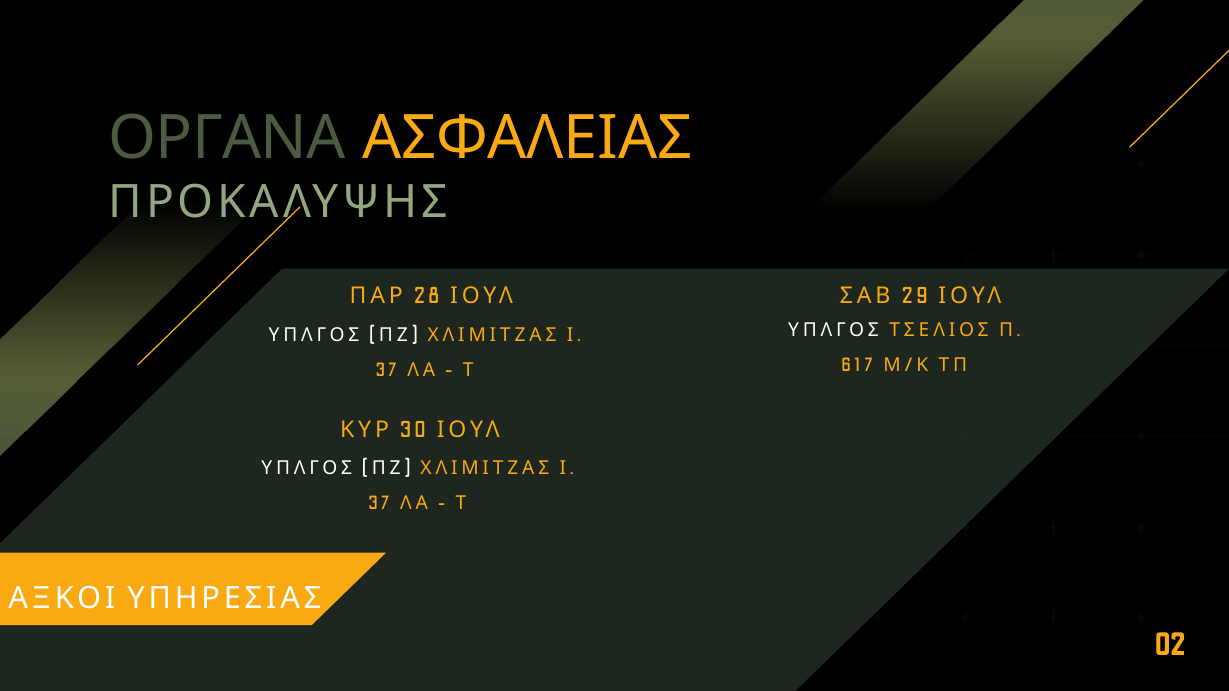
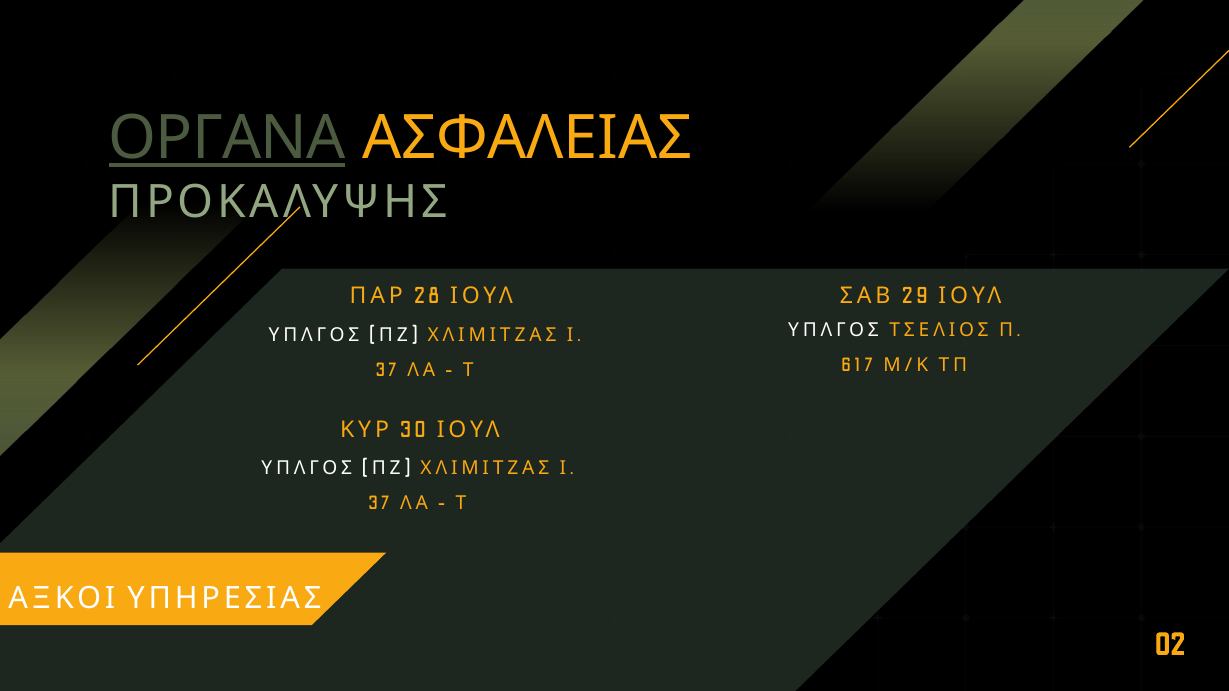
ΟΡΓΑΝΑ underline: none -> present (227, 139)
